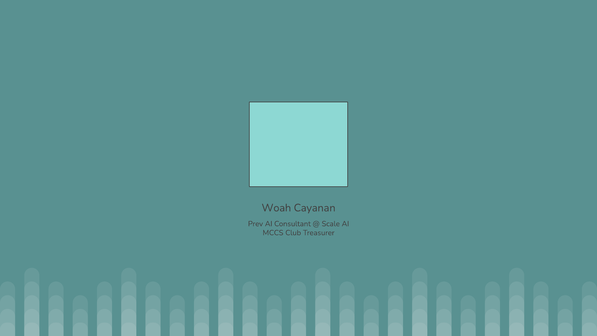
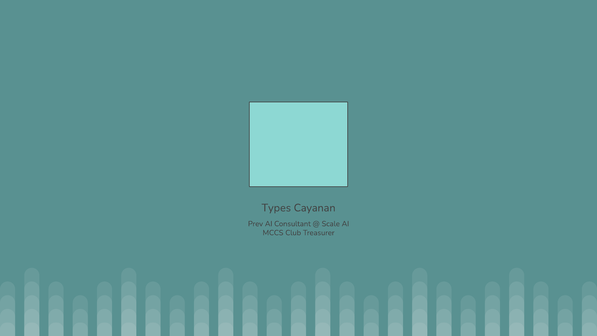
Woah: Woah -> Types (276, 208)
